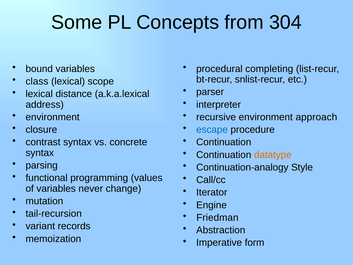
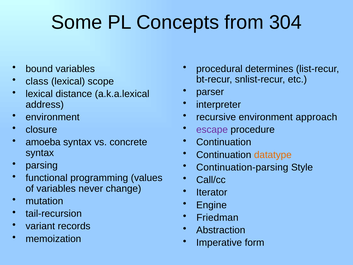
completing: completing -> determines (269, 69)
escape colour: blue -> purple (212, 130)
contrast: contrast -> amoeba (43, 142)
Continuation-analogy: Continuation-analogy -> Continuation-parsing (242, 167)
